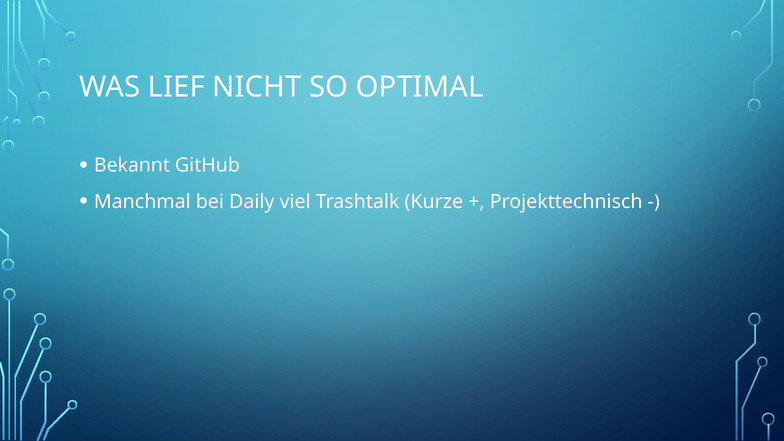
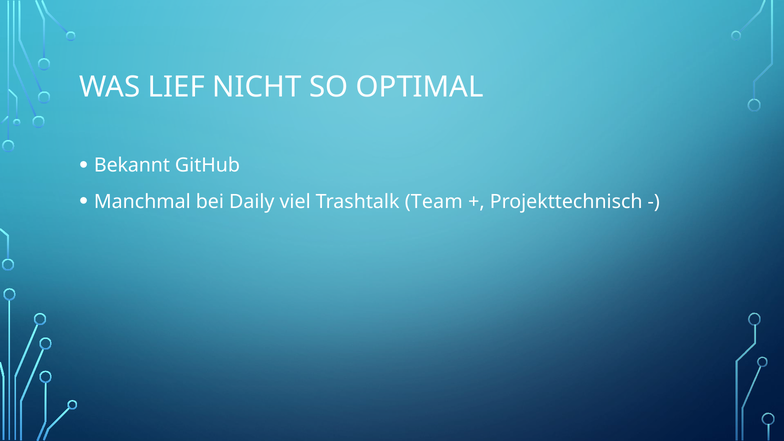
Kurze: Kurze -> Team (434, 202)
